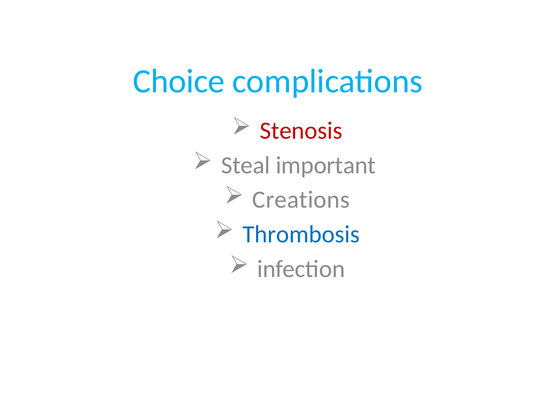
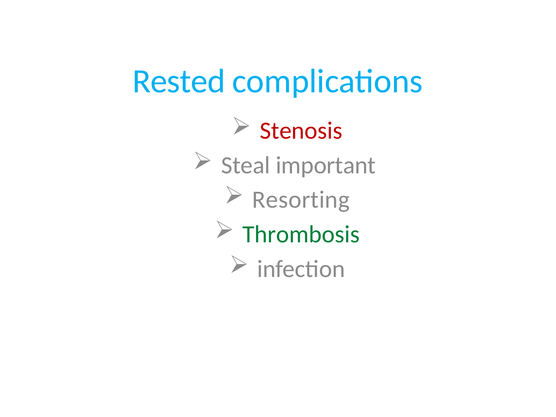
Choice: Choice -> Rested (179, 81)
Creations: Creations -> Resorting (301, 200)
Thrombosis colour: blue -> green (301, 234)
